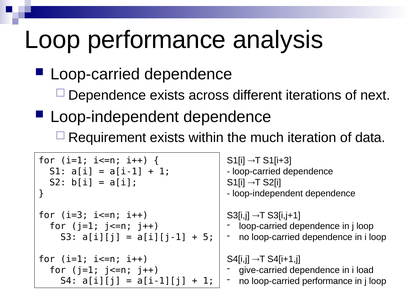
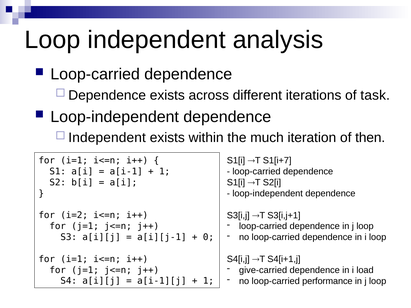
Loop performance: performance -> independent (157, 40)
next: next -> task (375, 95)
Requirement: Requirement -> Independent (107, 138)
data: data -> then (370, 138)
S1[i+3: S1[i+3 -> S1[i+7 (277, 161)
i=3: i=3 -> i=2 (74, 215)
5: 5 -> 0 (208, 237)
